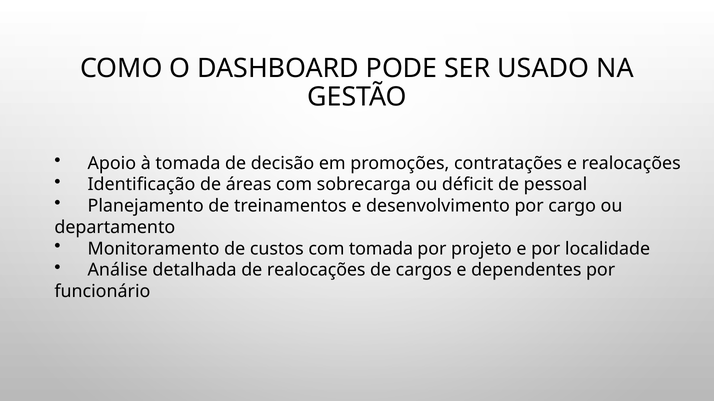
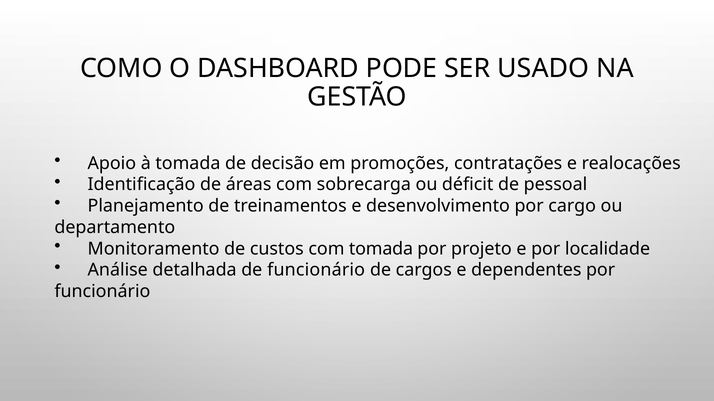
de realocações: realocações -> funcionário (316, 271)
